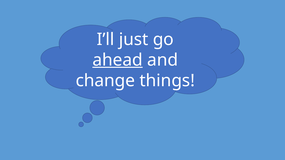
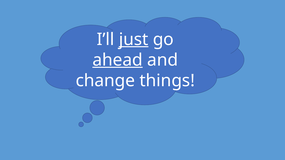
just underline: none -> present (134, 39)
